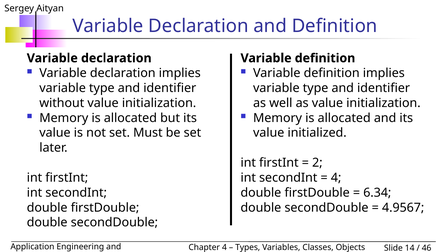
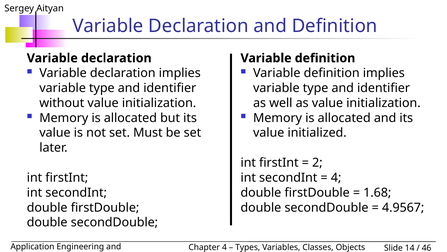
6.34: 6.34 -> 1.68 (377, 192)
